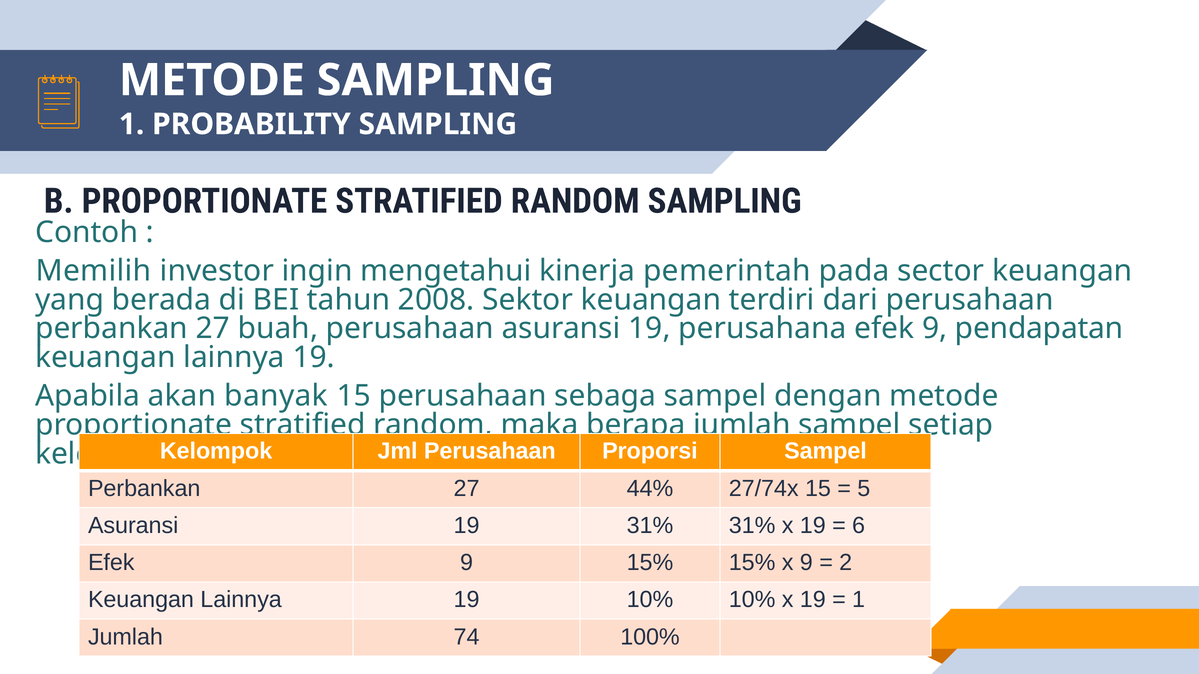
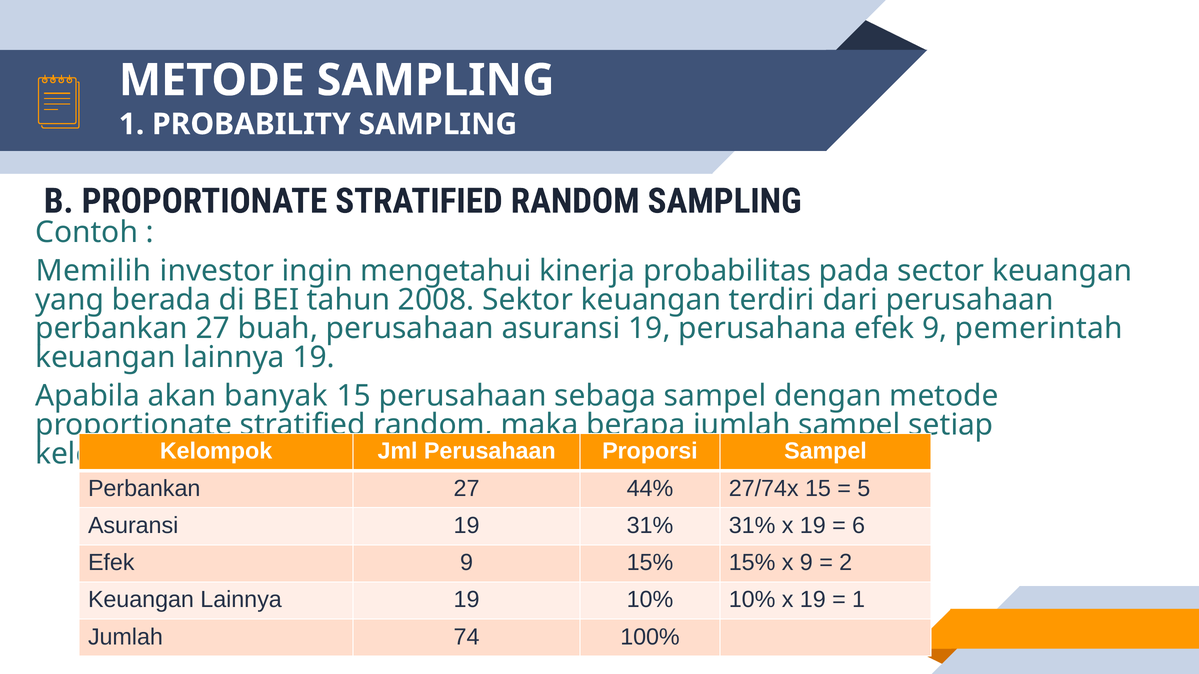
pemerintah: pemerintah -> probabilitas (727, 271)
pendapatan: pendapatan -> pemerintah (1039, 329)
